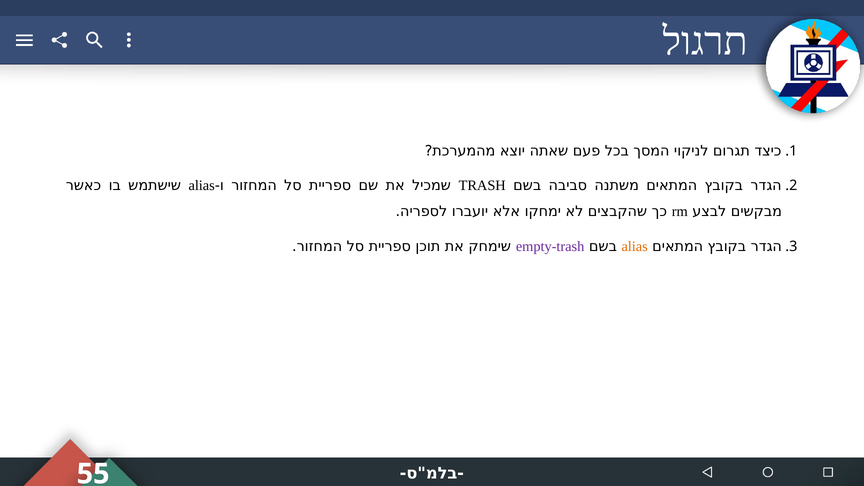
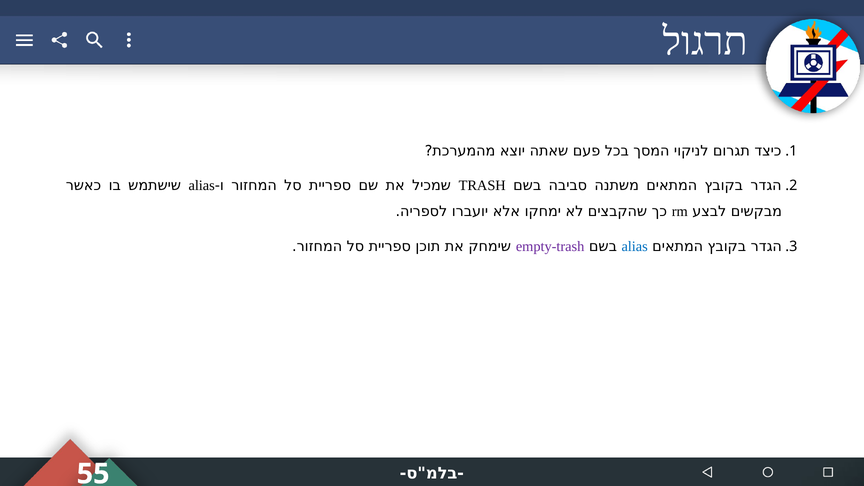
alias colour: orange -> blue (635, 246)
